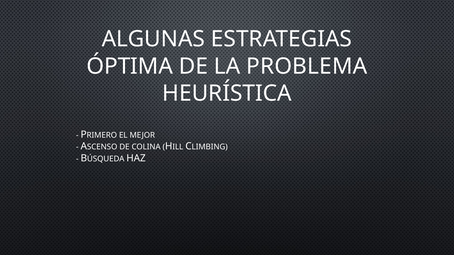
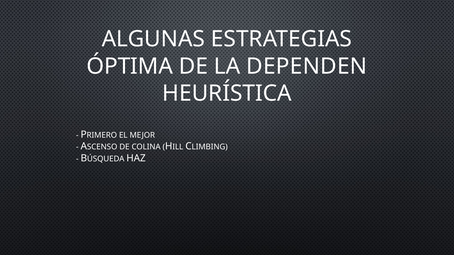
PROBLEMA: PROBLEMA -> DEPENDEN (307, 66)
